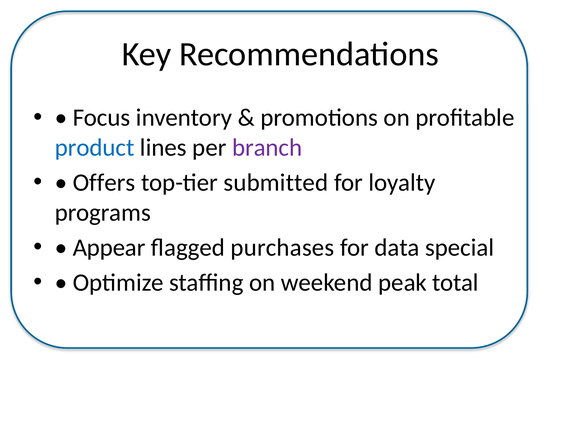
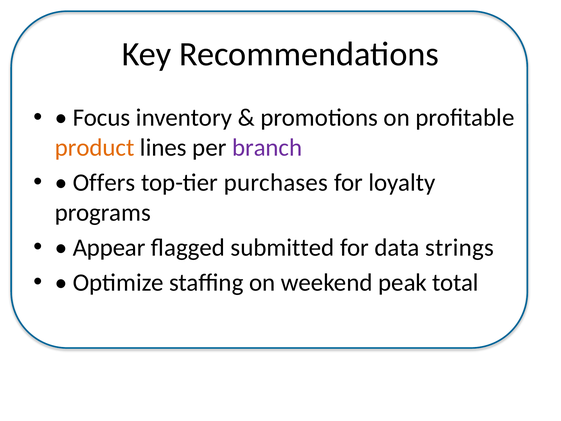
product colour: blue -> orange (95, 148)
submitted: submitted -> purchases (276, 183)
purchases: purchases -> submitted (283, 247)
special: special -> strings (460, 247)
